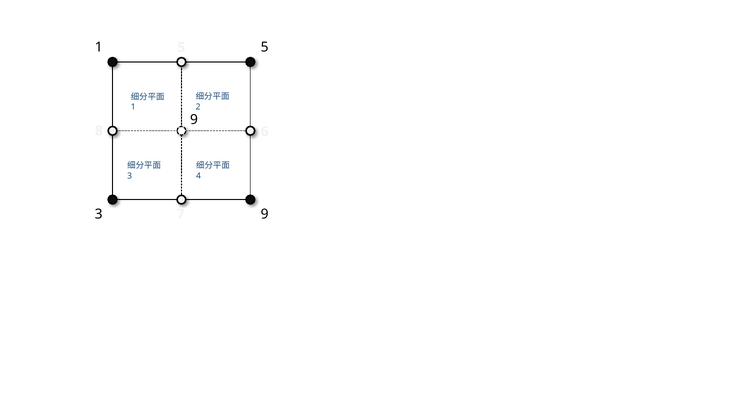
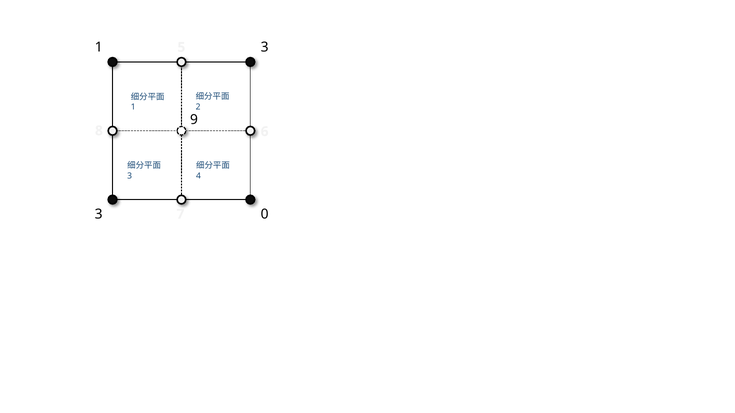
1 5: 5 -> 3 (265, 47)
3 9: 9 -> 0 (265, 214)
